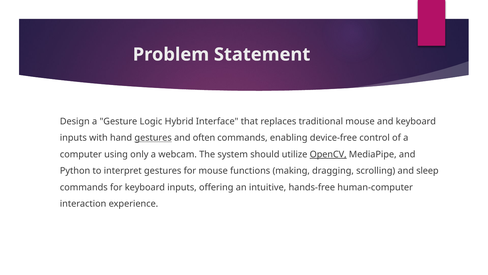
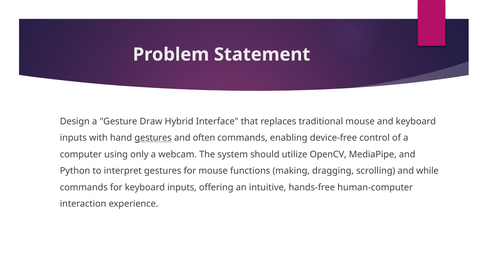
Logic: Logic -> Draw (151, 121)
OpenCV underline: present -> none (328, 154)
sleep: sleep -> while (427, 171)
